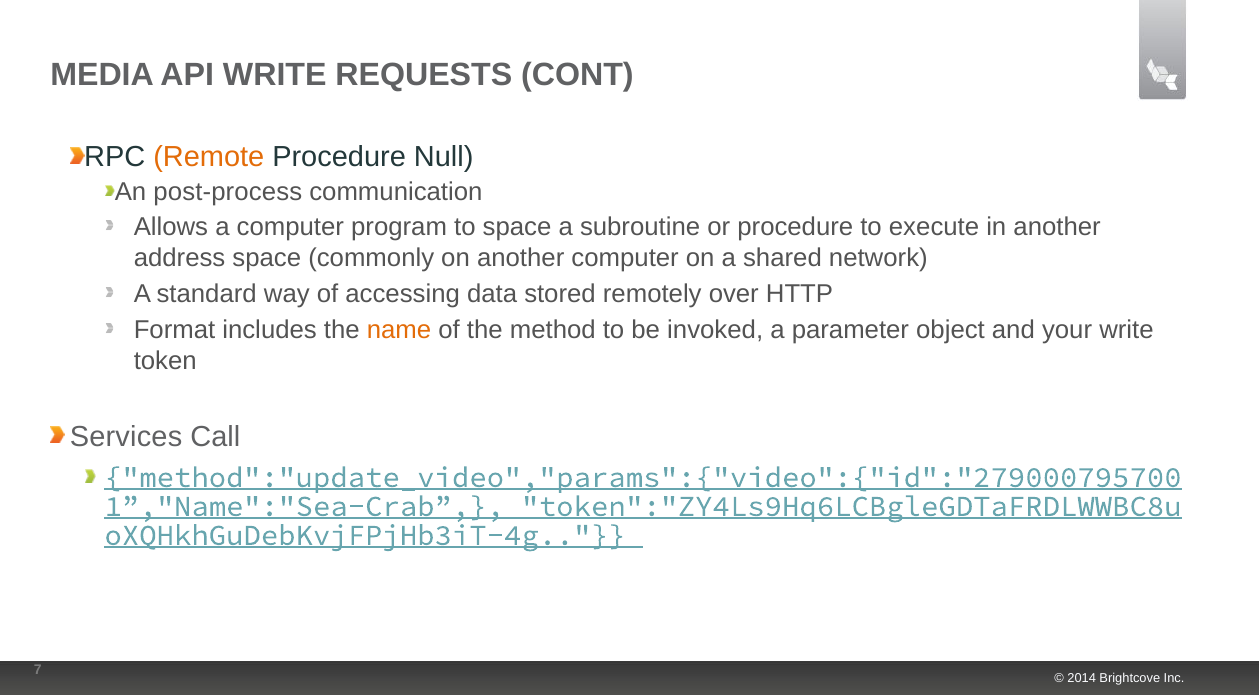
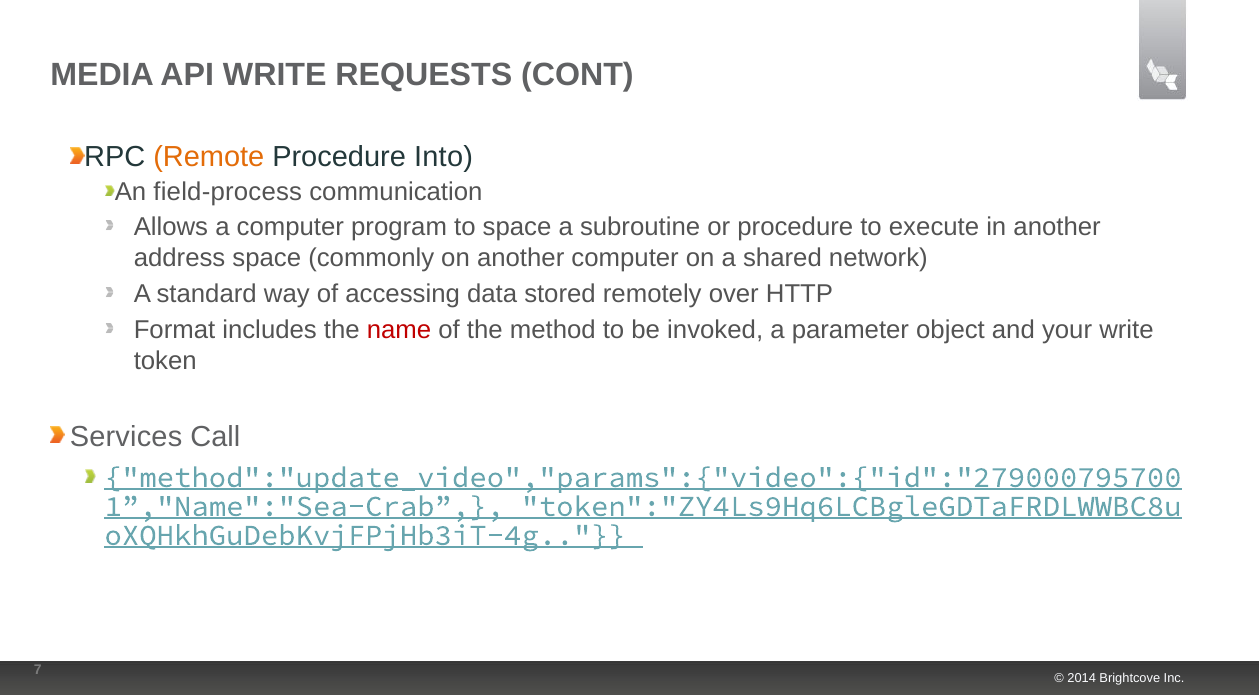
Null: Null -> Into (444, 157)
post-process: post-process -> field-process (228, 192)
name colour: orange -> red (399, 330)
